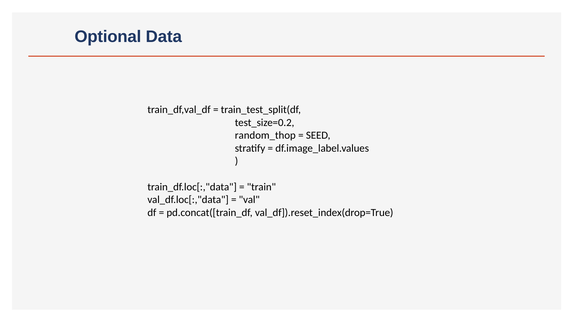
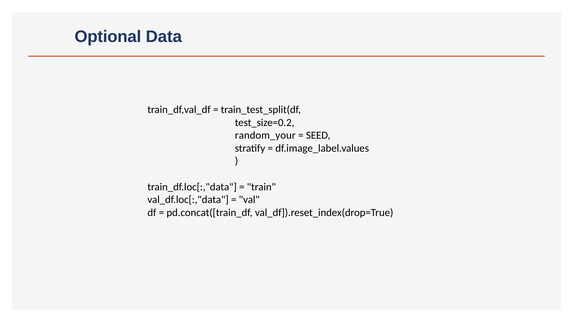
random_thop: random_thop -> random_your (265, 135)
